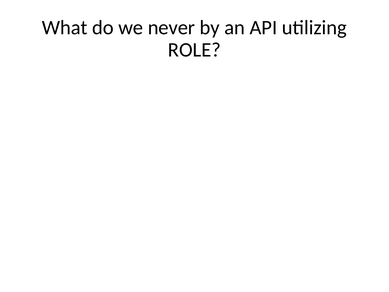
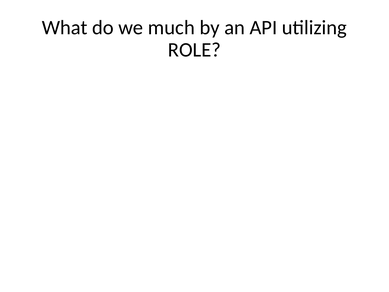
never: never -> much (171, 28)
